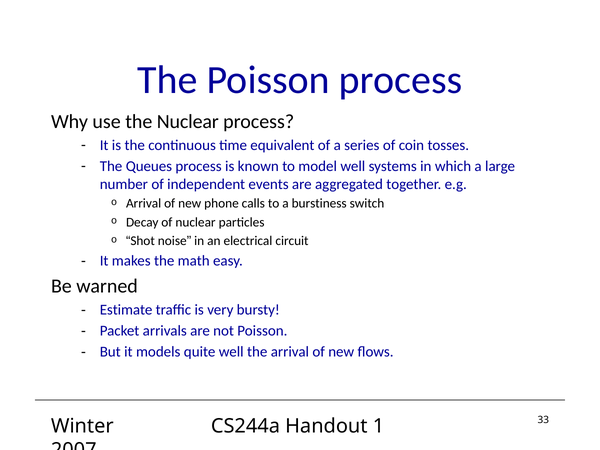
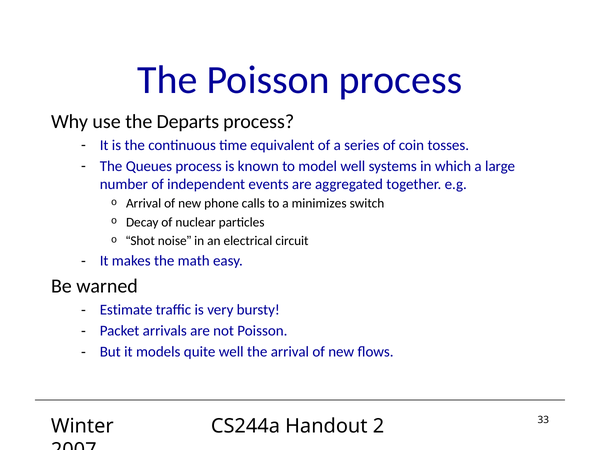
the Nuclear: Nuclear -> Departs (188, 121)
burstiness: burstiness -> minimizes (319, 204)
1: 1 -> 2 (379, 426)
